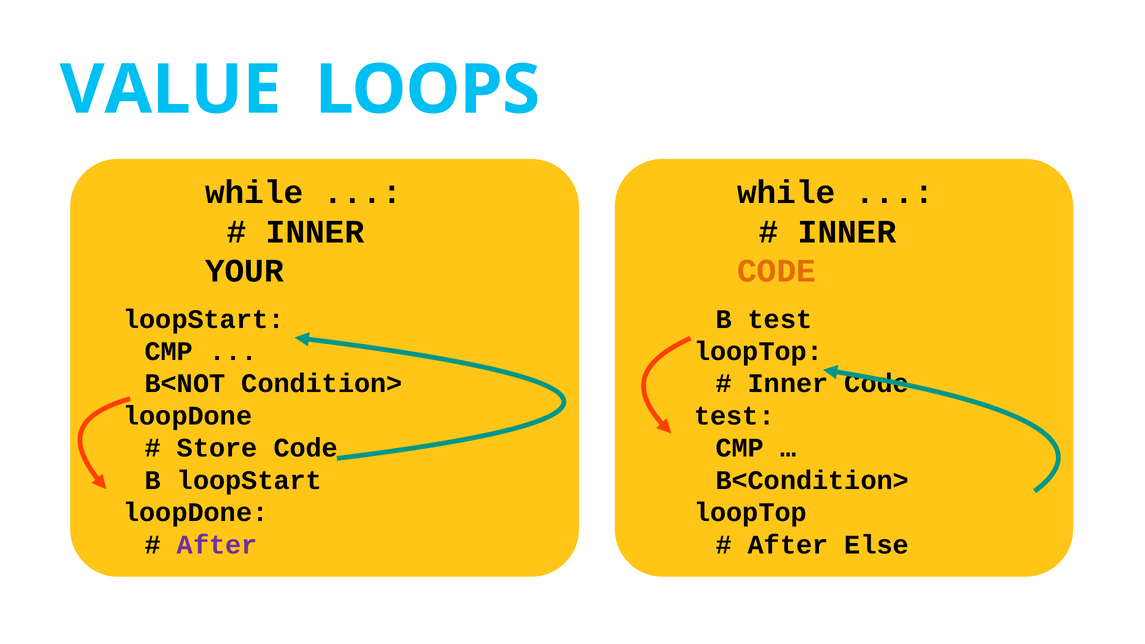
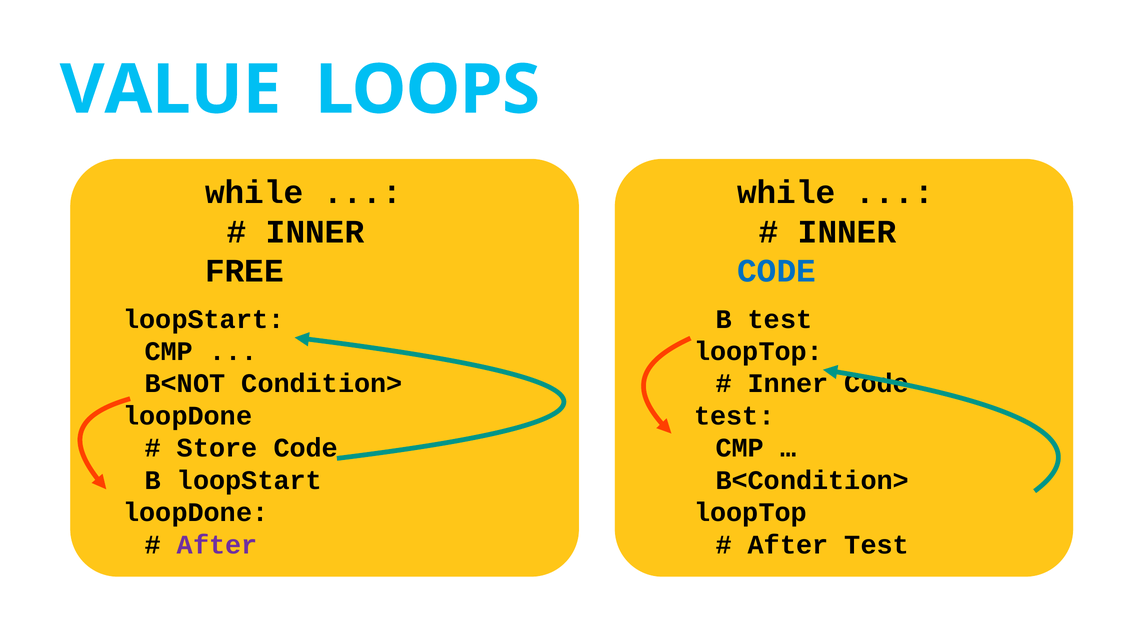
YOUR: YOUR -> FREE (244, 271)
CODE colour: orange -> blue (777, 271)
After Else: Else -> Test (877, 545)
